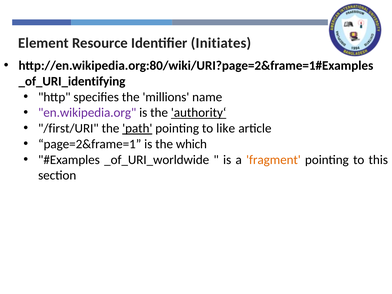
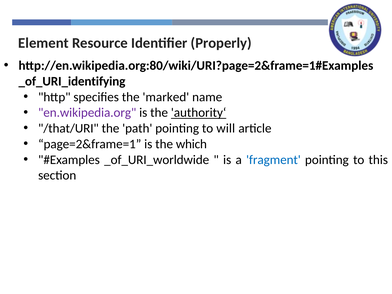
Initiates: Initiates -> Properly (221, 43)
millions: millions -> marked (166, 97)
/first/URI: /first/URI -> /that/URI (68, 128)
path underline: present -> none (137, 128)
like: like -> will (226, 128)
fragment colour: orange -> blue (273, 160)
